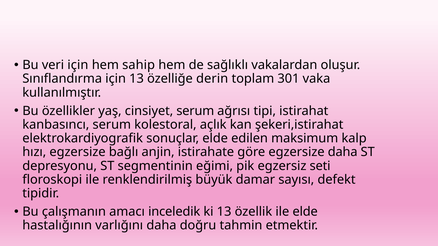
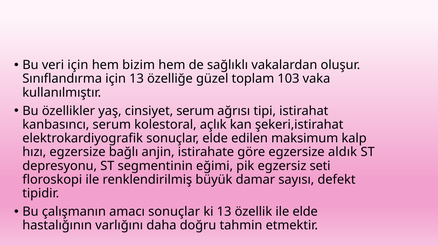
sahip: sahip -> bizim (139, 65)
derin: derin -> güzel (212, 79)
301: 301 -> 103 (288, 79)
egzersize daha: daha -> aldık (343, 152)
amacı inceledik: inceledik -> sonuçlar (174, 212)
